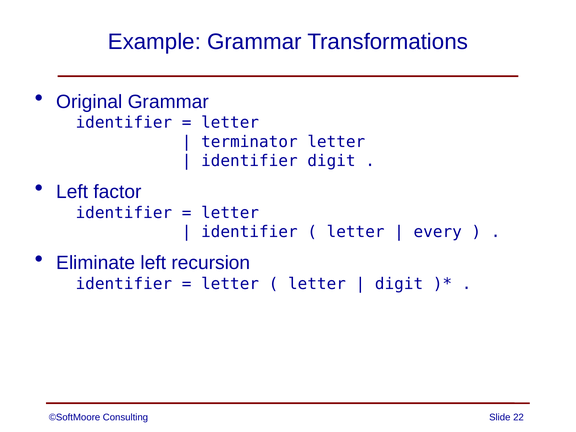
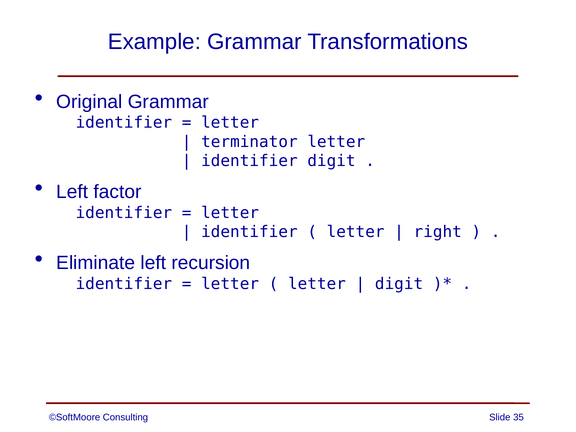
every: every -> right (438, 232)
22: 22 -> 35 (519, 417)
